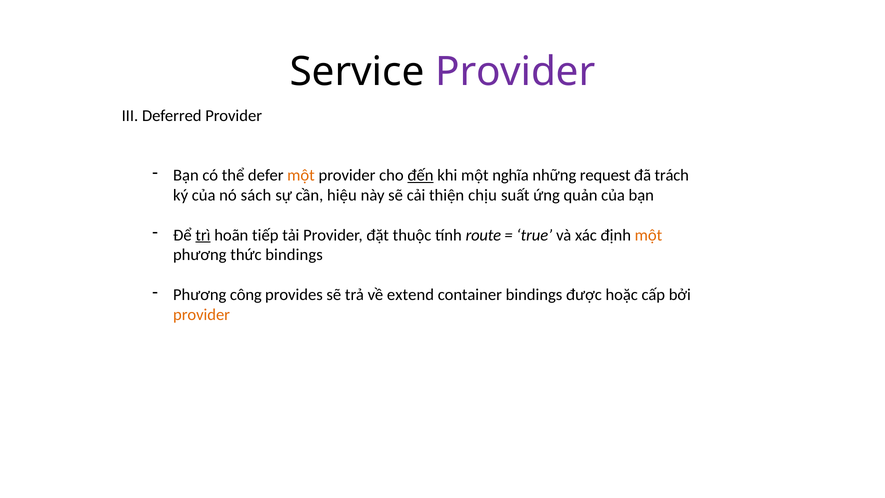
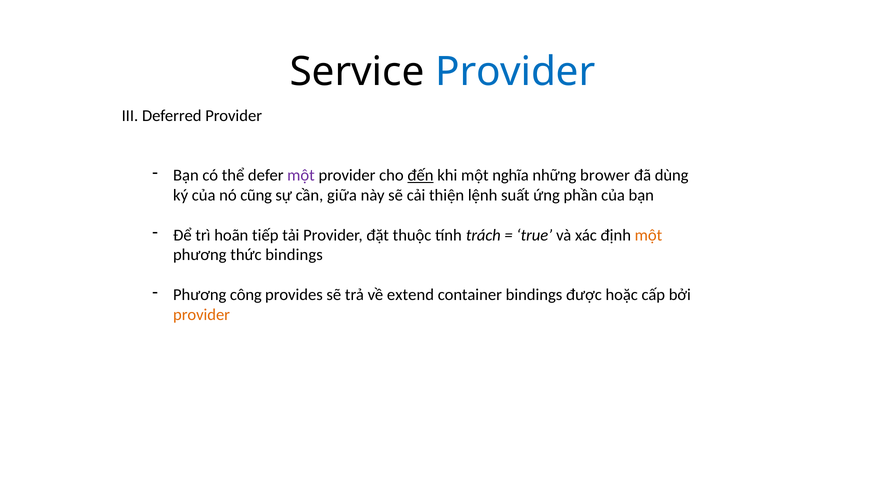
Provider colour: purple -> blue (515, 72)
một colour: orange -> purple (301, 175)
request: request -> brower (605, 175)
trách: trách -> dùng (672, 175)
sách: sách -> cũng (256, 195)
hiệu: hiệu -> giữa (342, 195)
chịu: chịu -> lệnh (483, 195)
quản: quản -> phần (581, 195)
trì underline: present -> none (203, 235)
route: route -> trách (483, 235)
